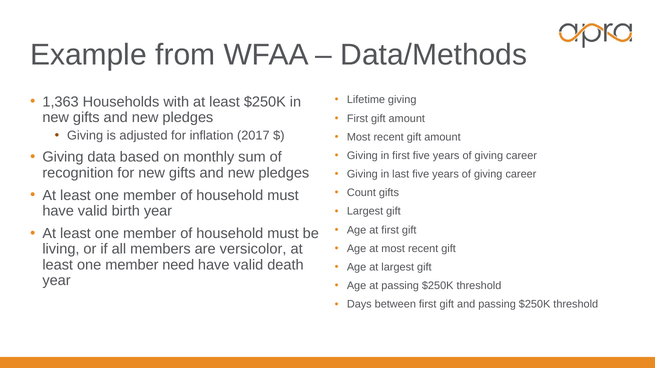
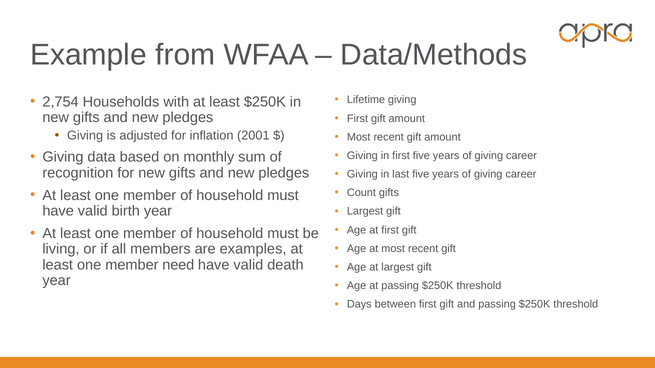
1,363: 1,363 -> 2,754 (61, 102)
2017: 2017 -> 2001 (253, 136)
versicolor: versicolor -> examples (253, 249)
